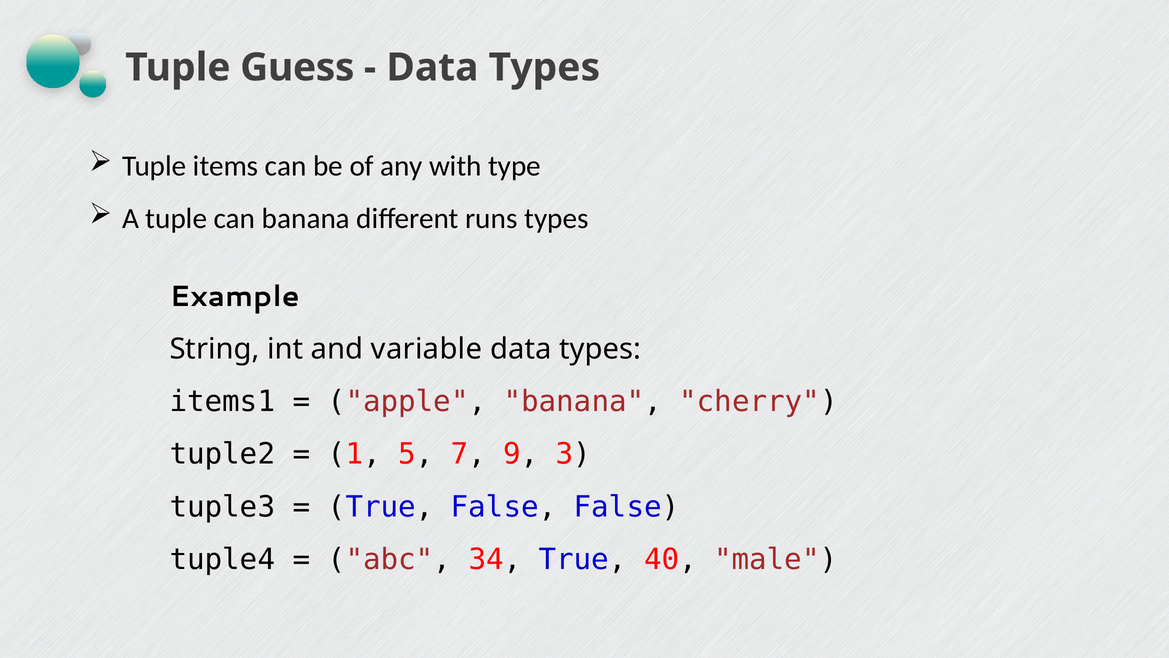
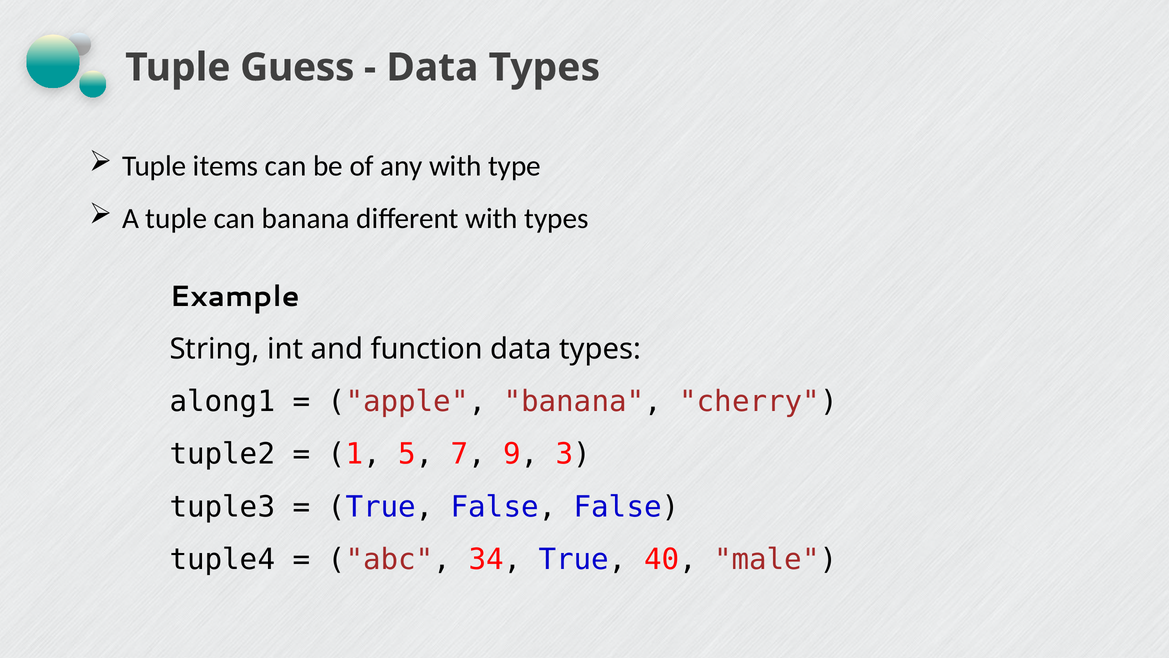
different runs: runs -> with (491, 219)
variable: variable -> function (427, 349)
items1: items1 -> along1 (222, 401)
